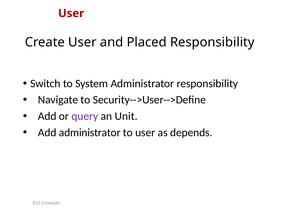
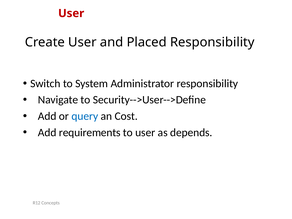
query colour: purple -> blue (85, 116)
Unit: Unit -> Cost (126, 116)
Add administrator: administrator -> requirements (90, 132)
